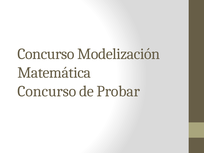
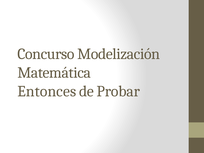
Concurso: Concurso -> Entonces (47, 91)
